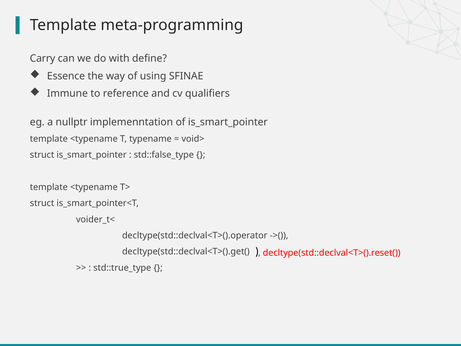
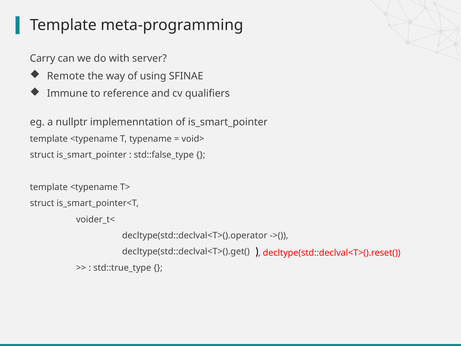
define: define -> server (149, 59)
Essence: Essence -> Remote (66, 76)
